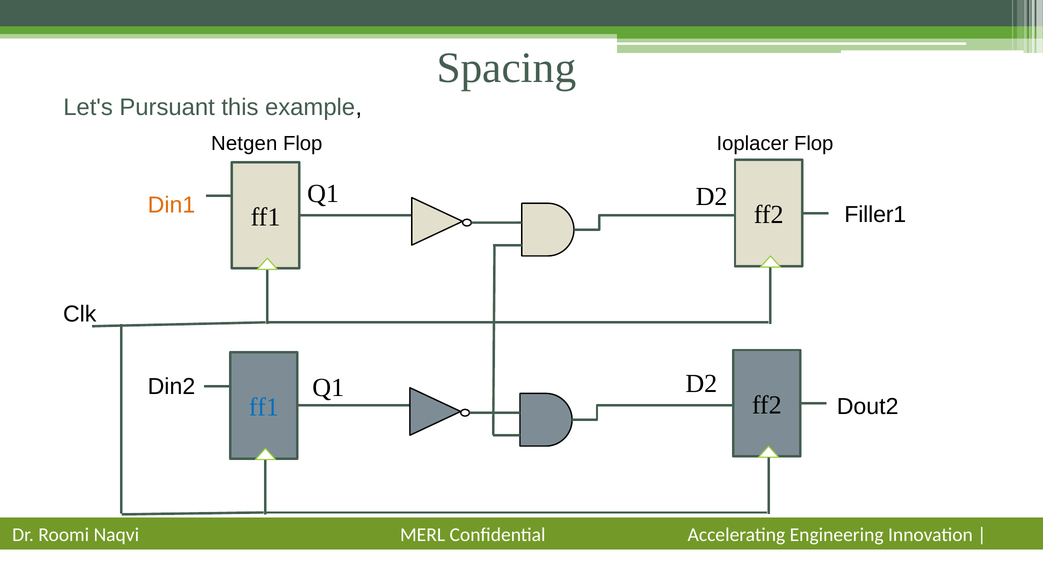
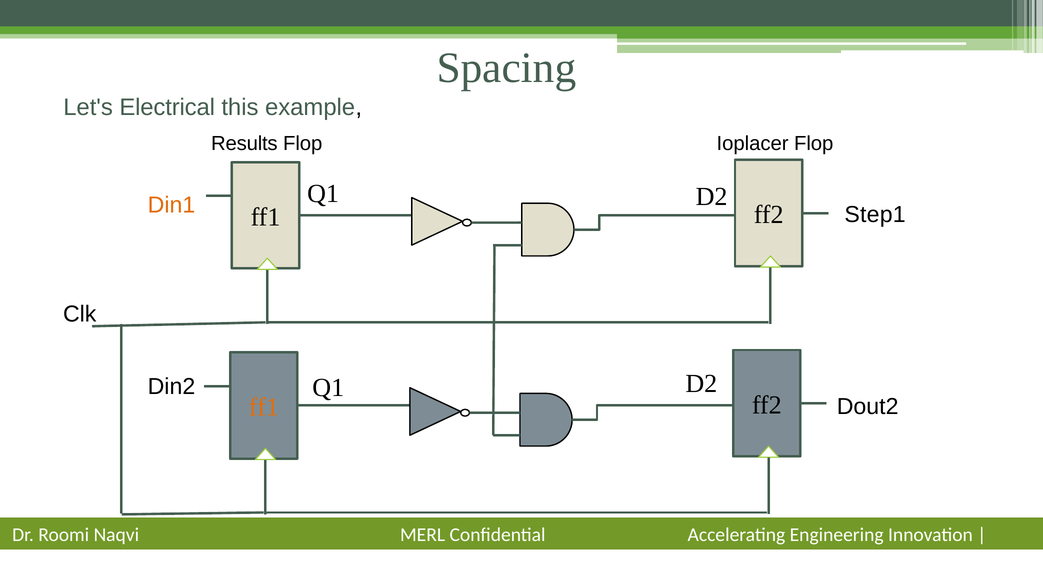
Pursuant: Pursuant -> Electrical (167, 108)
Netgen: Netgen -> Results (244, 144)
Filler1: Filler1 -> Step1 (875, 215)
ff1 colour: blue -> orange (264, 408)
